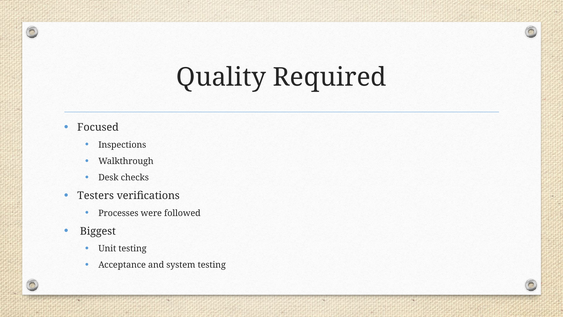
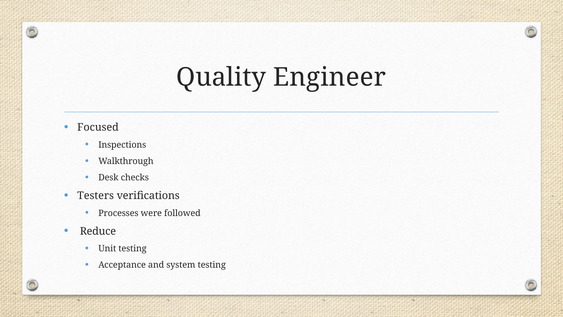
Required: Required -> Engineer (330, 77)
Biggest: Biggest -> Reduce (98, 231)
